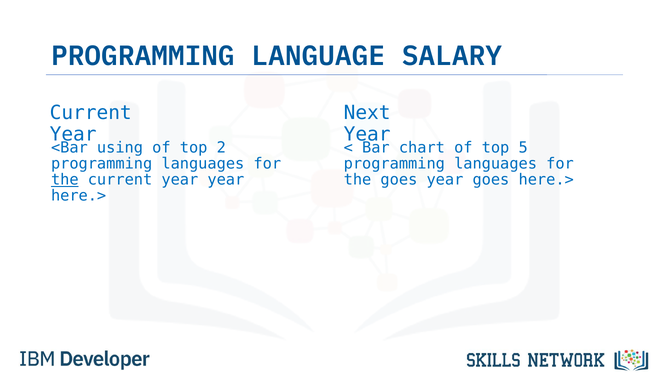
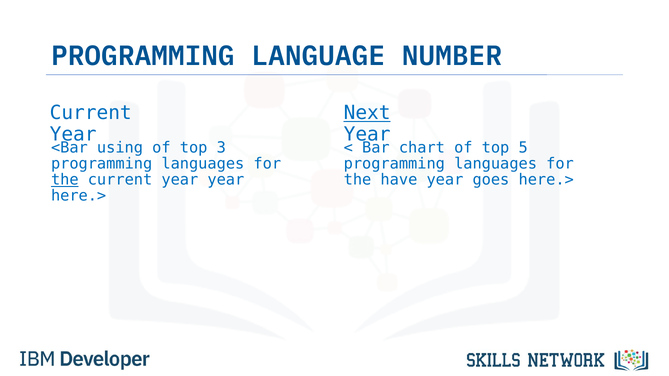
SALARY: SALARY -> NUMBER (452, 56)
Next underline: none -> present (367, 113)
2: 2 -> 3 (221, 148)
the goes: goes -> have (399, 180)
